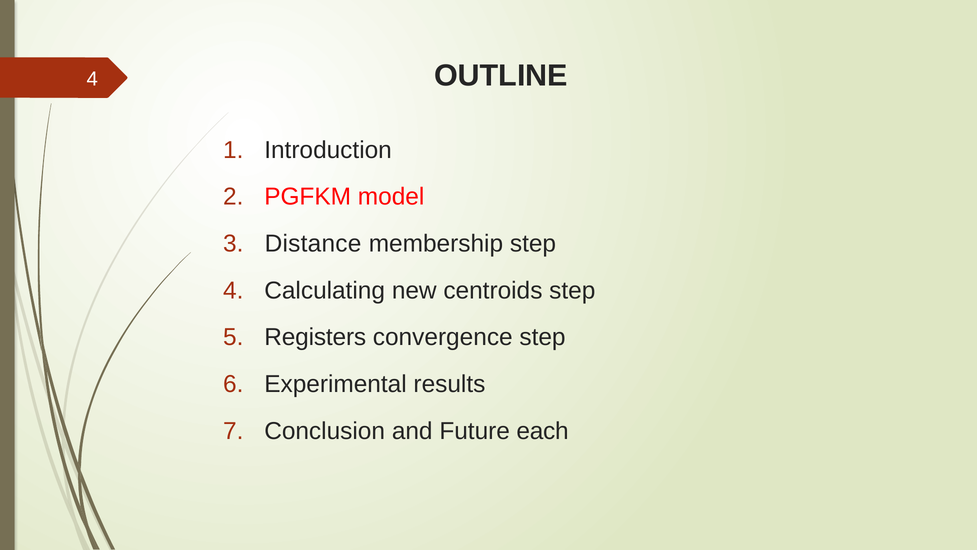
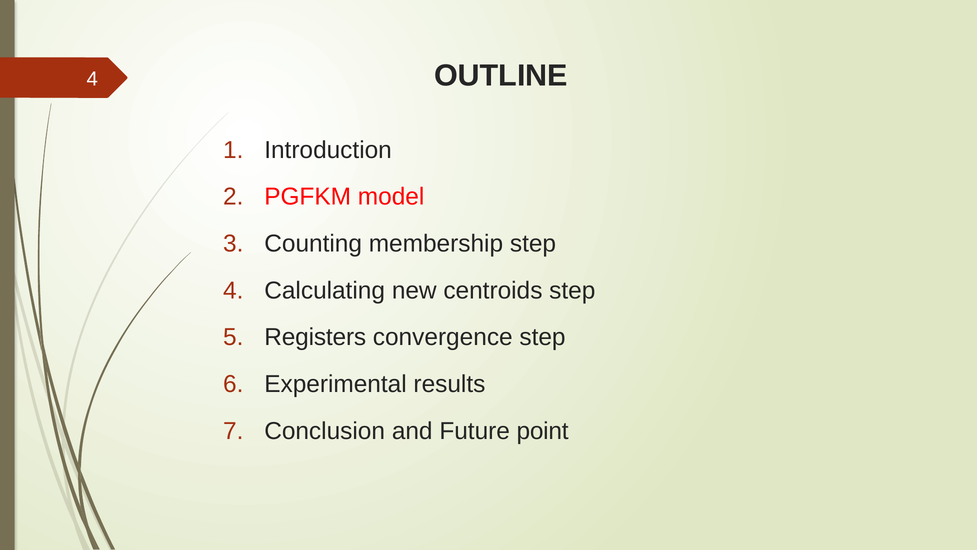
Distance: Distance -> Counting (313, 243)
each: each -> point (543, 431)
